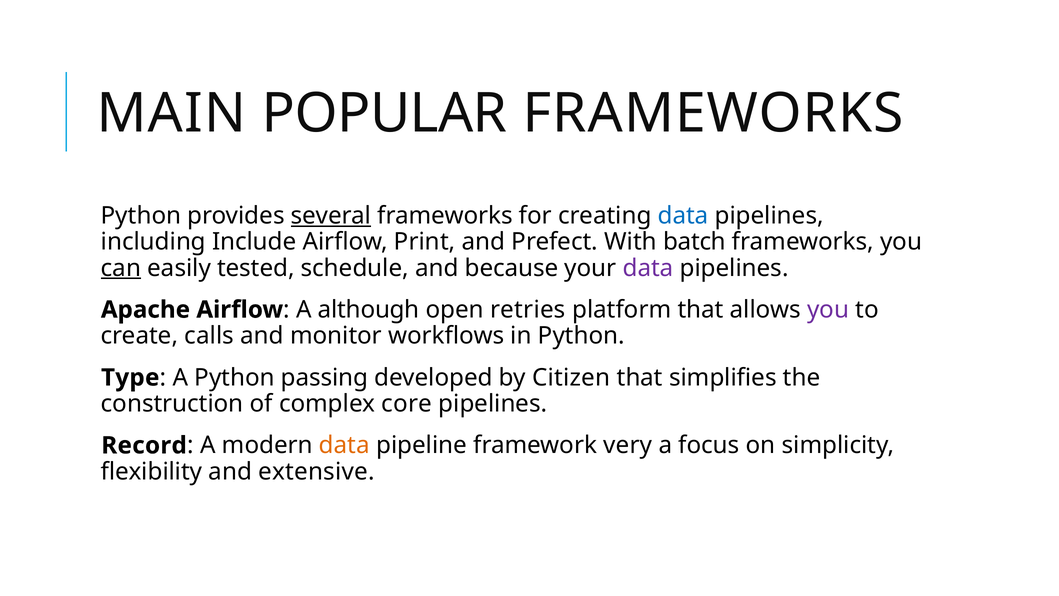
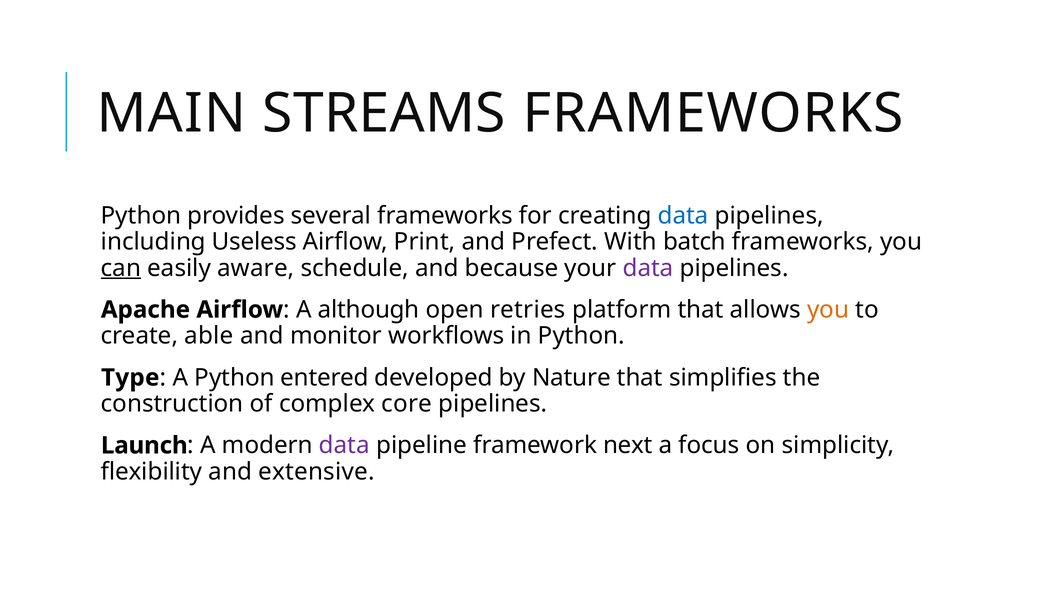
POPULAR: POPULAR -> STREAMS (384, 114)
several underline: present -> none (331, 215)
Include: Include -> Useless (254, 242)
tested: tested -> aware (256, 268)
you colour: purple -> orange (828, 310)
calls: calls -> able (209, 336)
passing: passing -> entered (325, 377)
Citizen: Citizen -> Nature (571, 377)
Record: Record -> Launch (144, 445)
data colour: orange -> purple (344, 445)
very: very -> next (628, 445)
